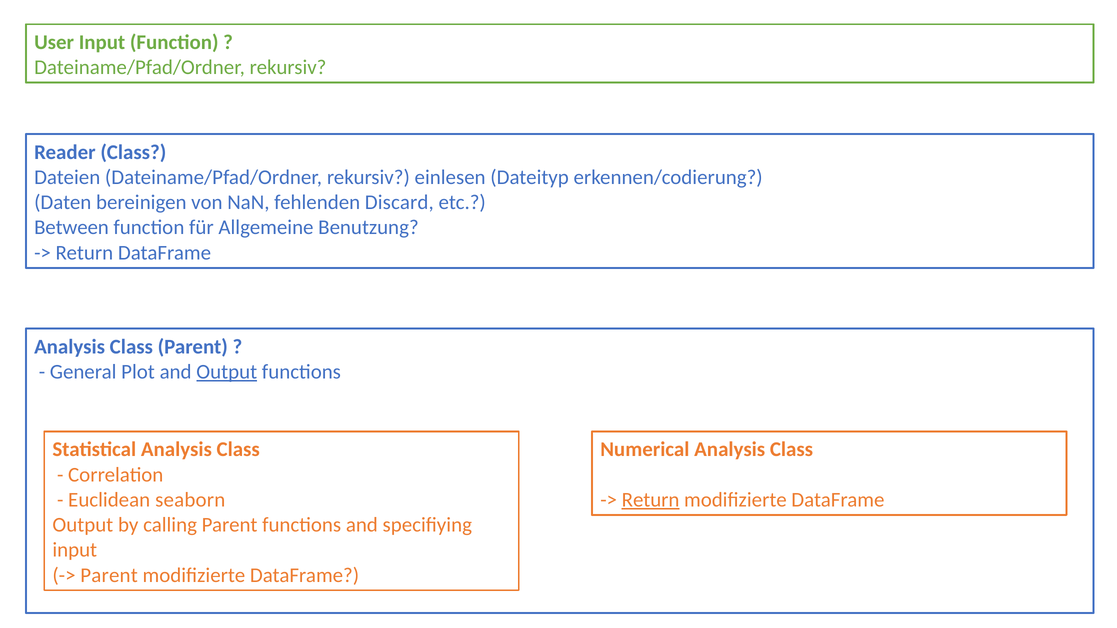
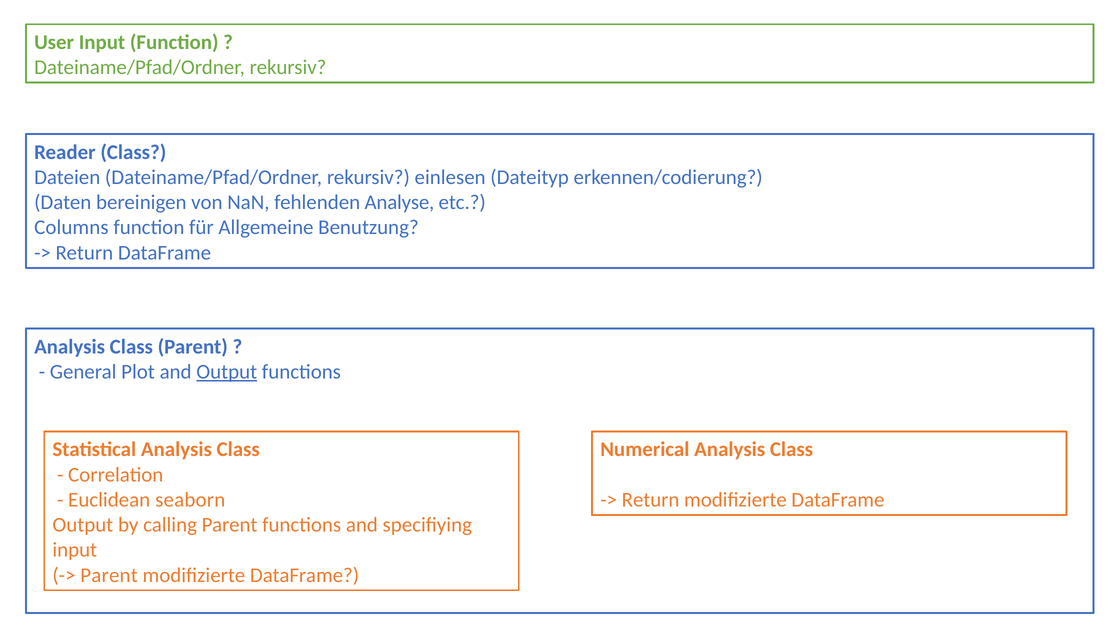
Discard: Discard -> Analyse (399, 203)
Between: Between -> Columns (71, 228)
Return underline: present -> none (651, 500)
